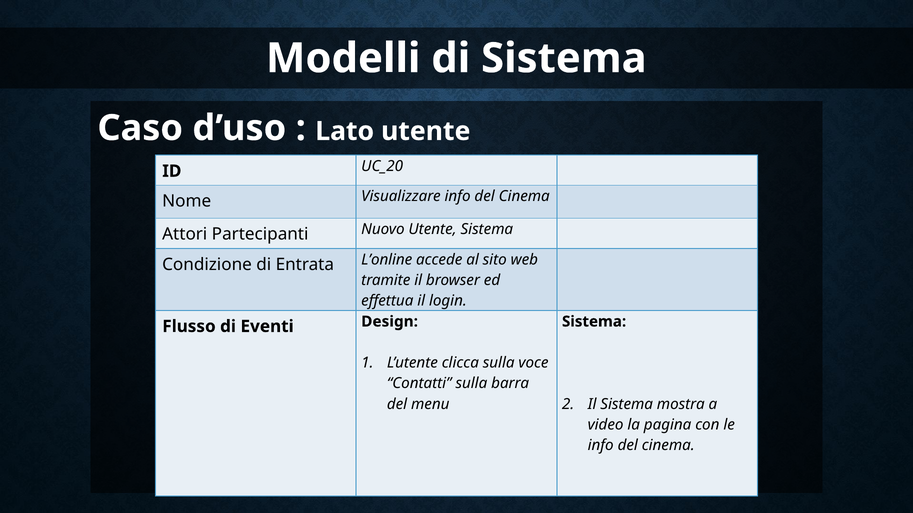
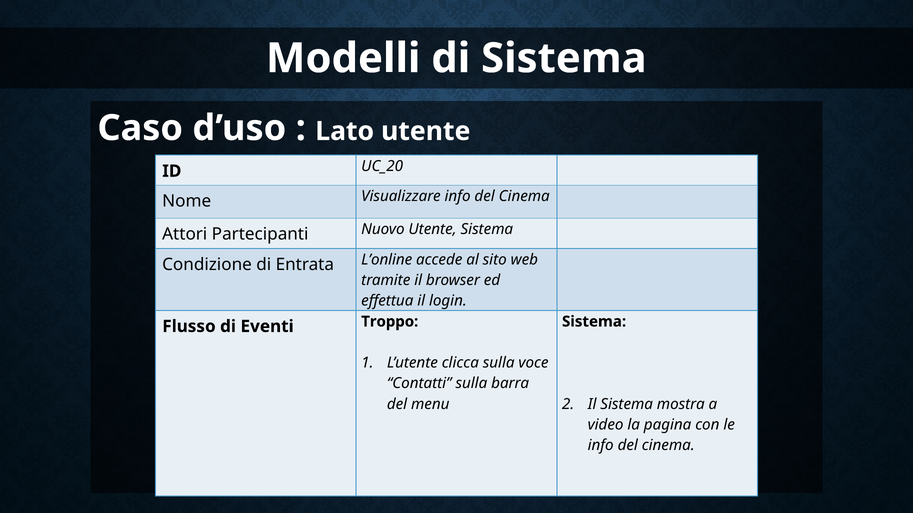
Design: Design -> Troppo (390, 322)
